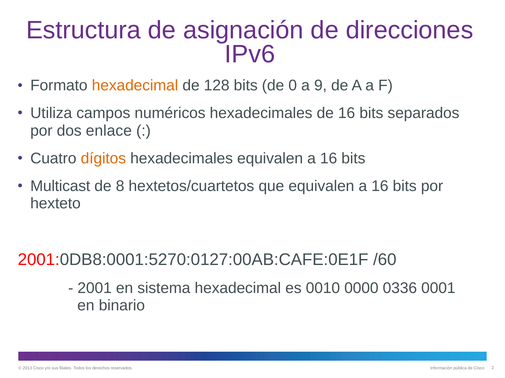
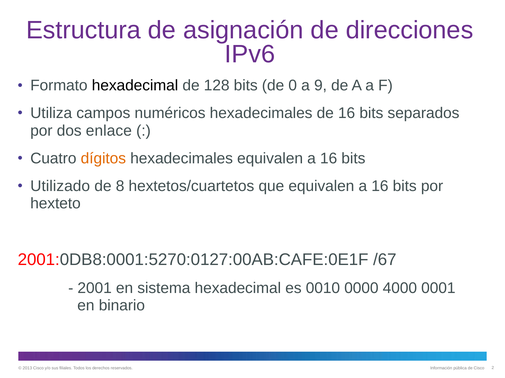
hexadecimal colour: orange -> black (135, 86)
Multicast: Multicast -> Utilizado (60, 186)
/60: /60 -> /67 (385, 260)
0336: 0336 -> 4000 (400, 289)
